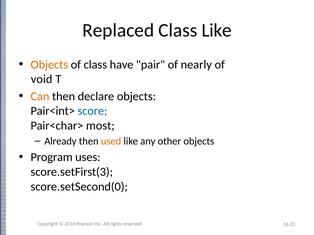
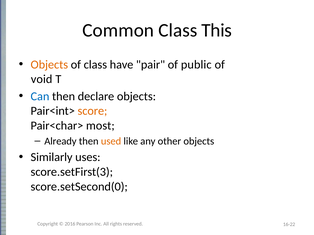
Replaced: Replaced -> Common (118, 30)
Class Like: Like -> This (217, 30)
nearly: nearly -> public (196, 65)
Can colour: orange -> blue (40, 96)
score colour: blue -> orange (92, 111)
Program: Program -> Similarly (52, 158)
